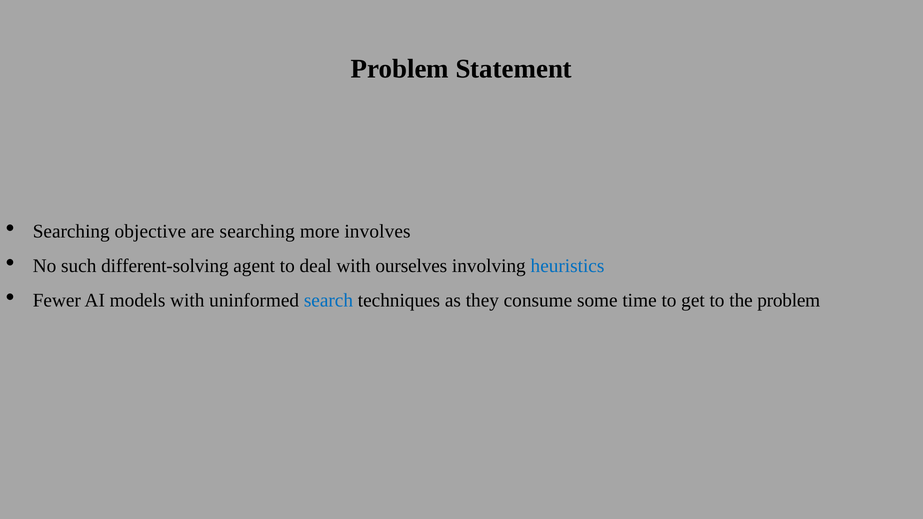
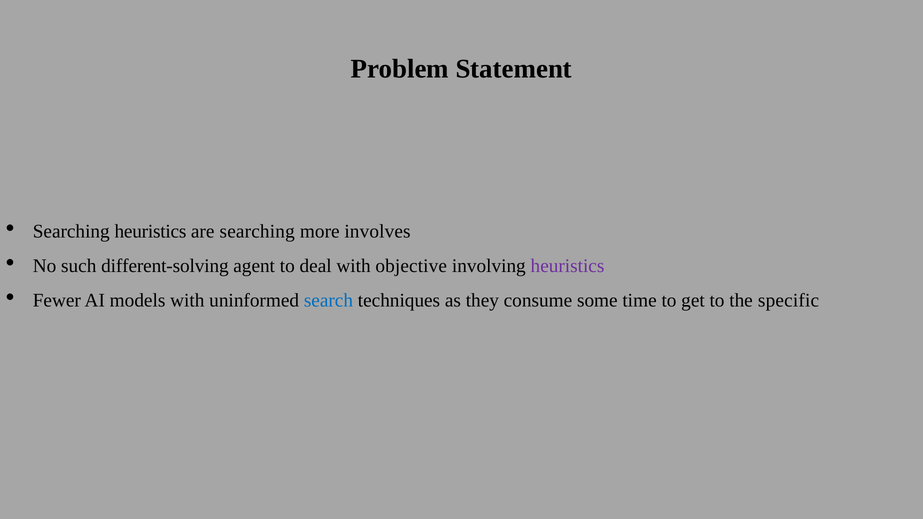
Searching objective: objective -> heuristics (150, 231)
ourselves: ourselves -> objective (411, 266)
heuristics colour: blue -> purple (567, 266)
the problem: problem -> specific (789, 301)
